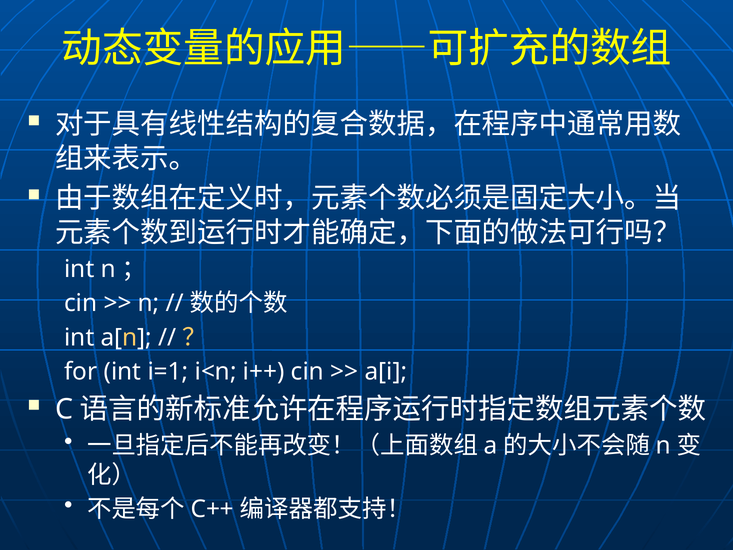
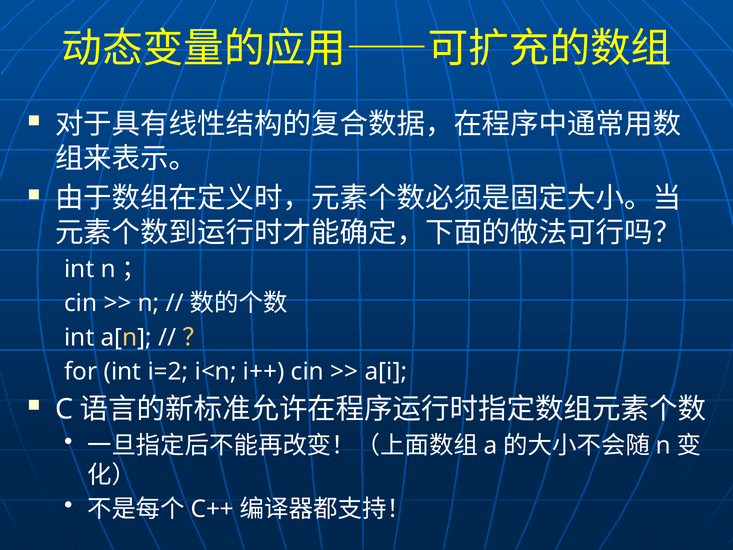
i=1: i=1 -> i=2 (168, 371)
